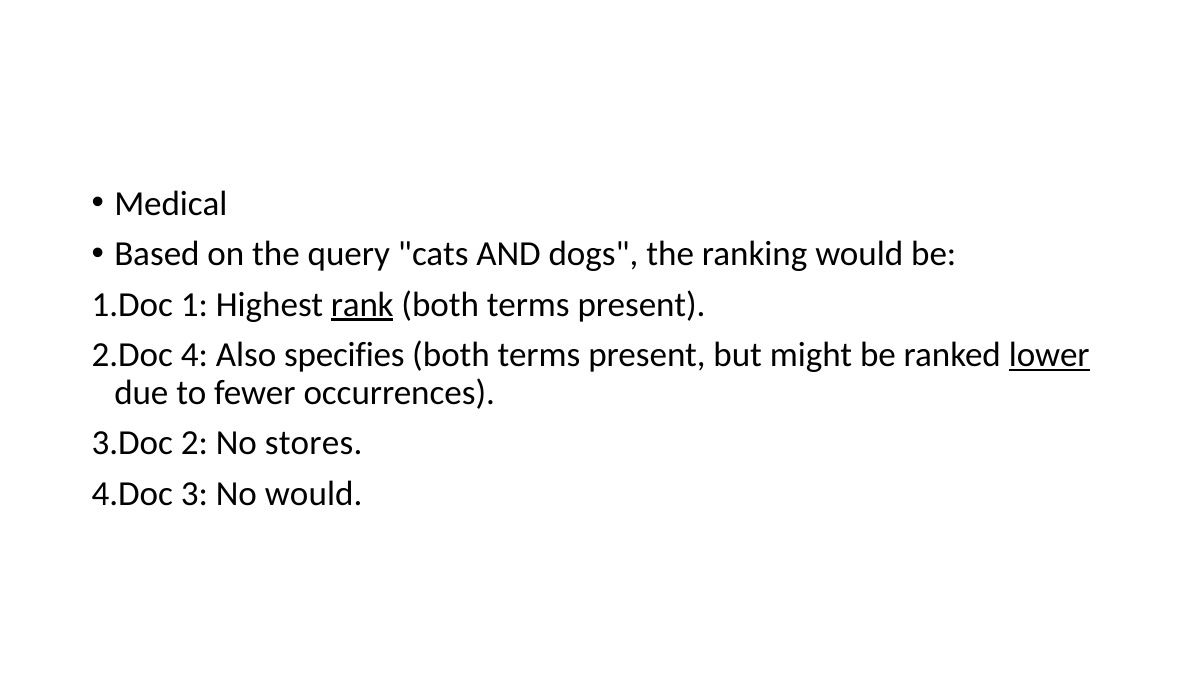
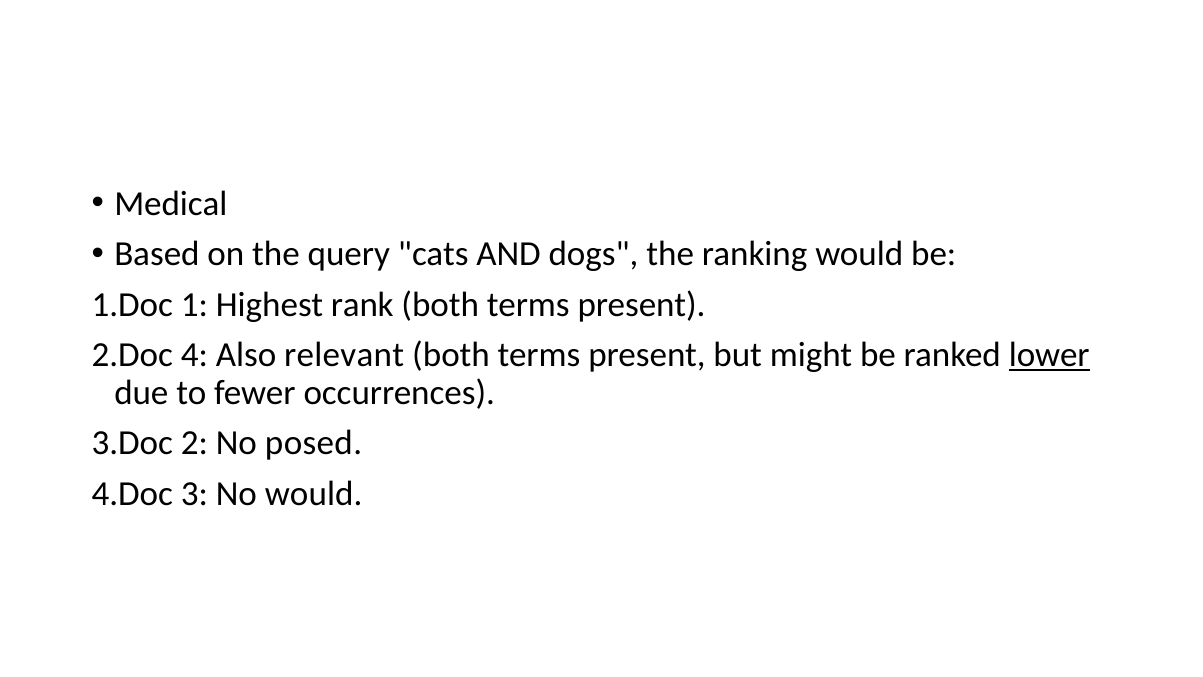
rank underline: present -> none (362, 304)
specifies: specifies -> relevant (344, 355)
stores: stores -> posed (314, 443)
